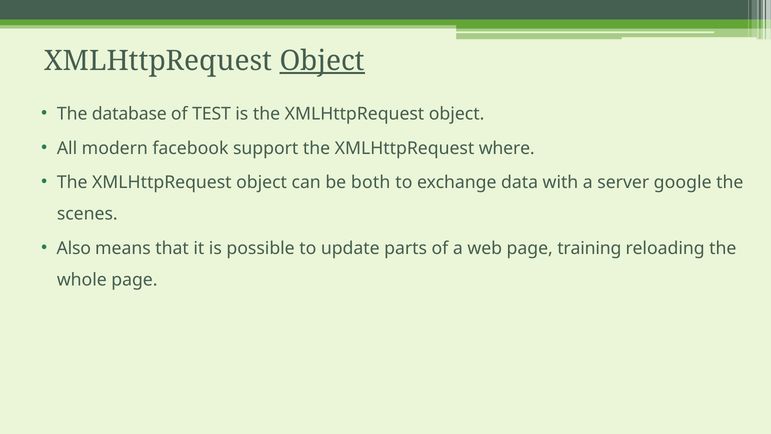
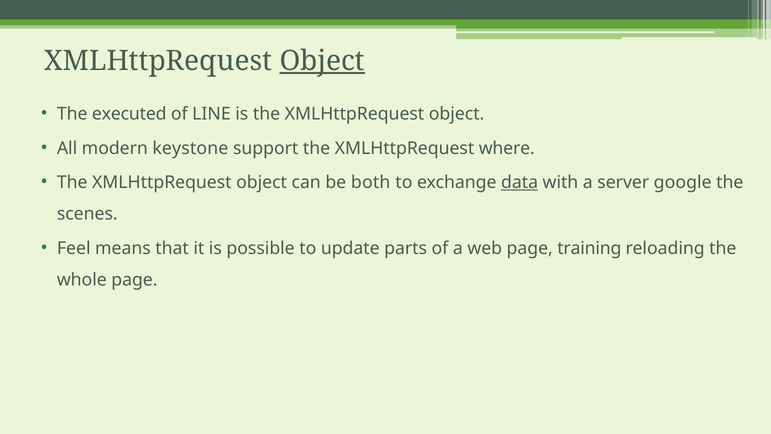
database: database -> executed (129, 114)
TEST: TEST -> LINE (211, 114)
facebook: facebook -> keystone (190, 148)
data underline: none -> present (520, 182)
Also: Also -> Feel (74, 248)
